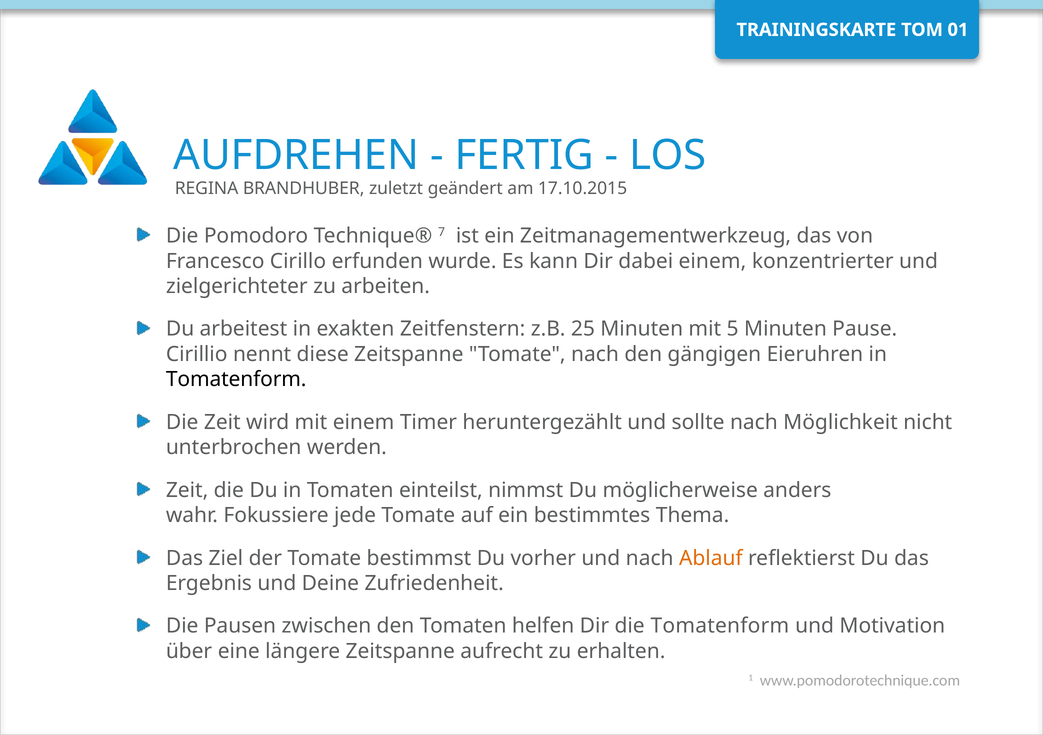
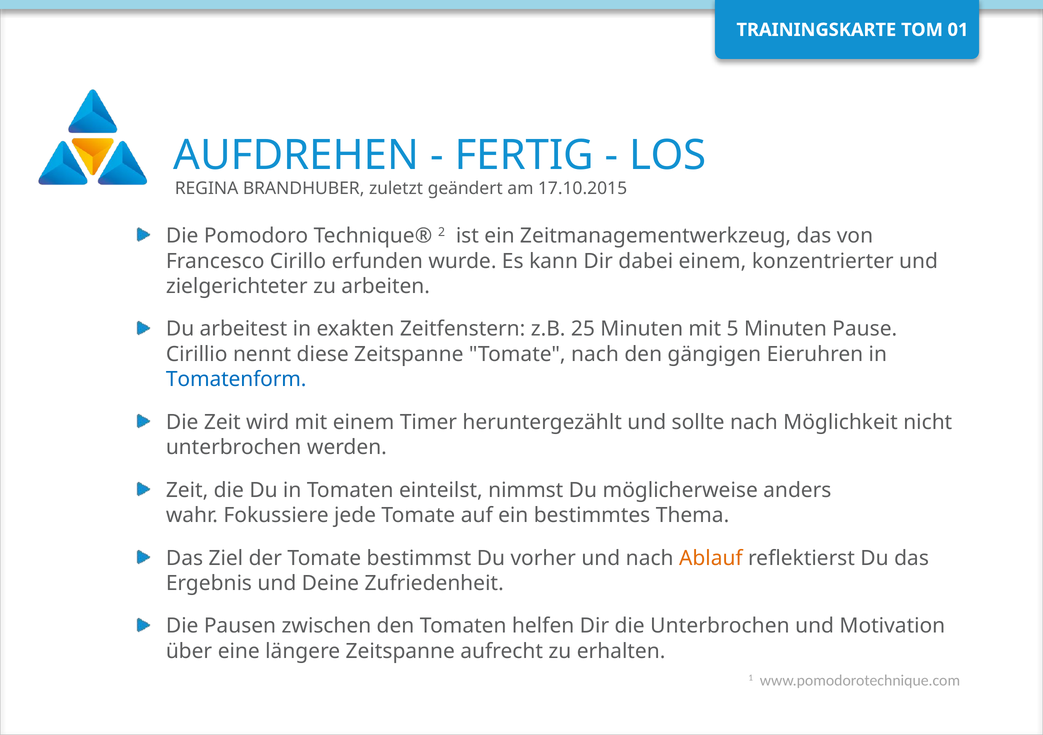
7: 7 -> 2 (442, 233)
Tomatenform colour: black -> blue (236, 380)
die Tomatenform: Tomatenform -> Unterbrochen (720, 626)
